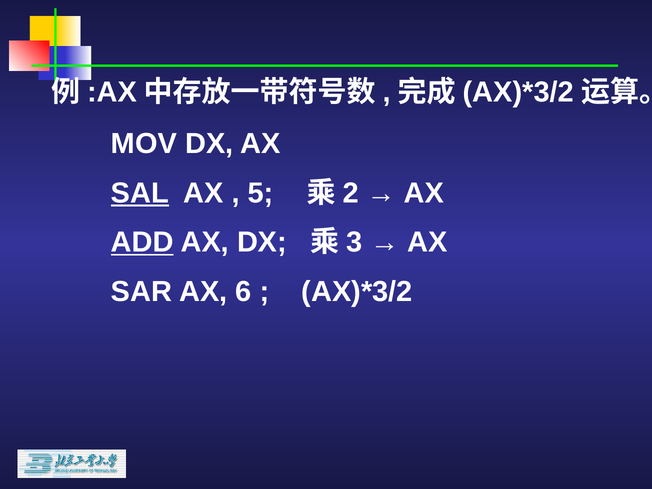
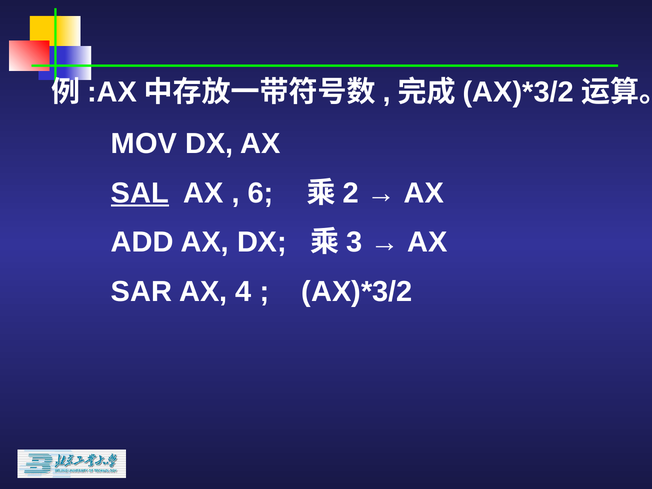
5: 5 -> 6 (261, 193)
ADD underline: present -> none (142, 242)
6: 6 -> 4 (244, 292)
